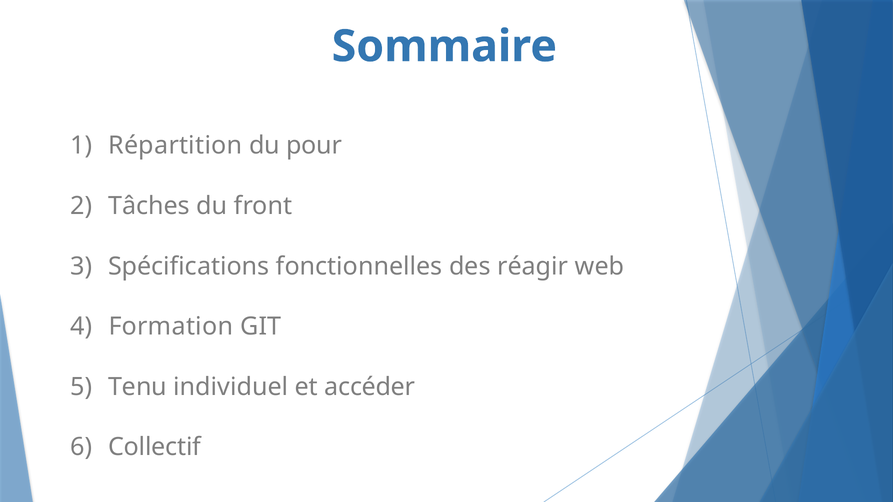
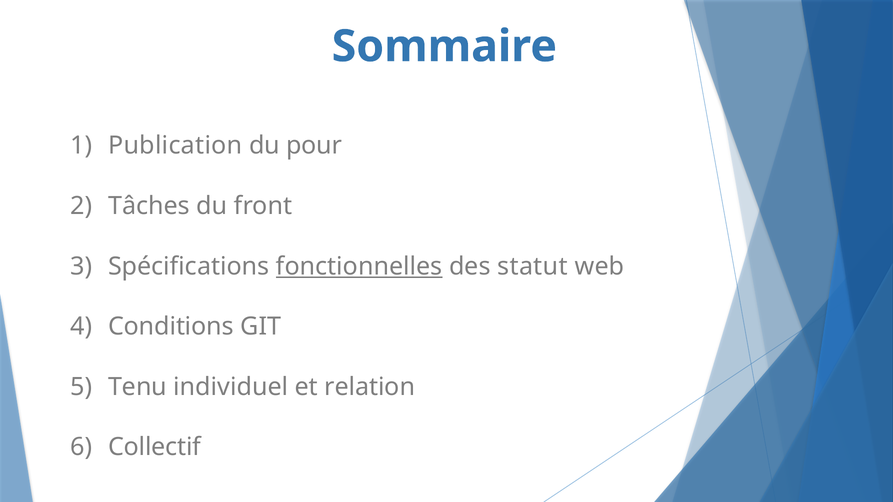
Répartition: Répartition -> Publication (175, 146)
fonctionnelles underline: none -> present (359, 266)
réagir: réagir -> statut (533, 266)
Formation: Formation -> Conditions (171, 327)
accéder: accéder -> relation (370, 387)
